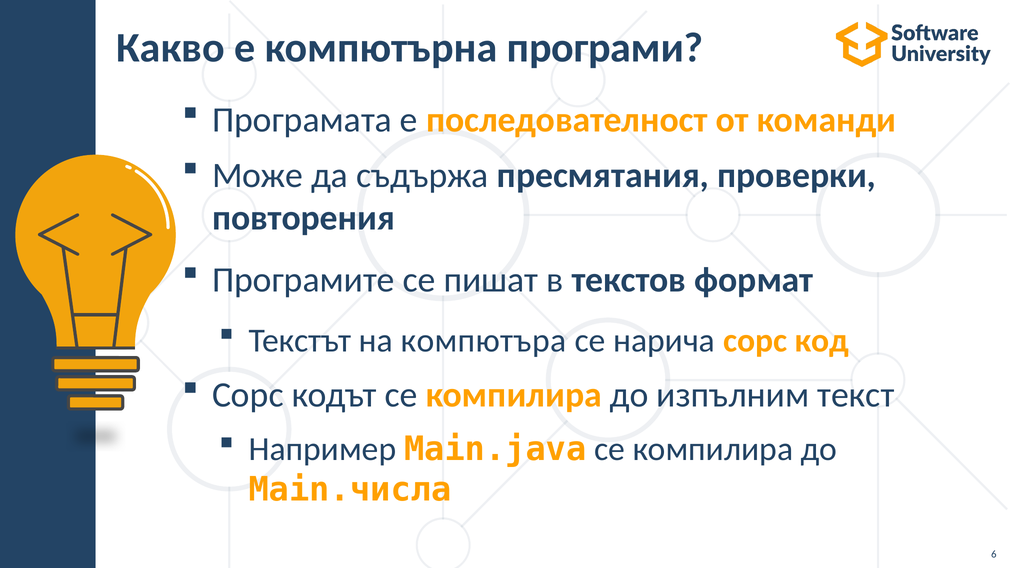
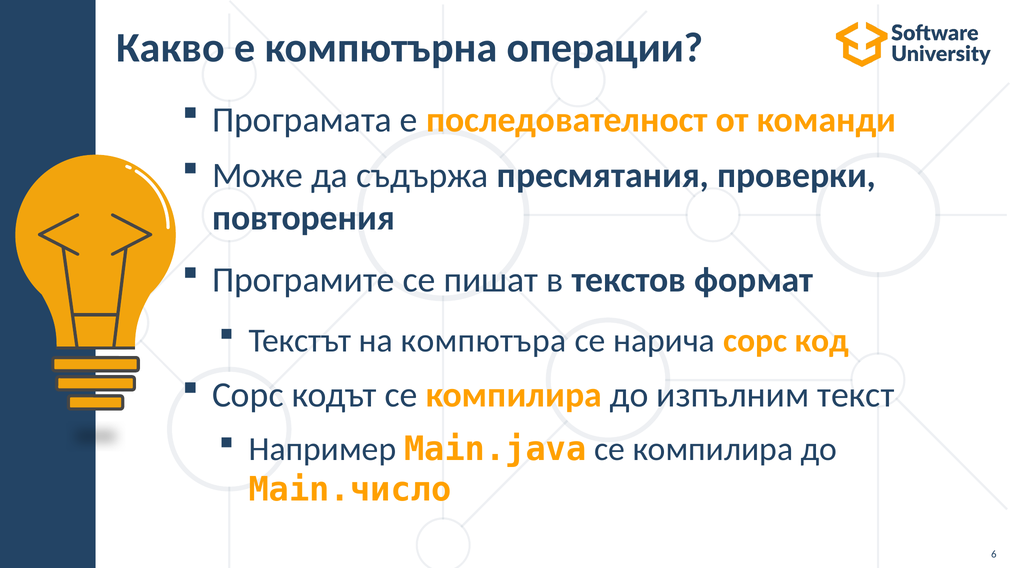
програми: програми -> операции (605, 48)
Main.числа: Main.числа -> Main.число (350, 490)
